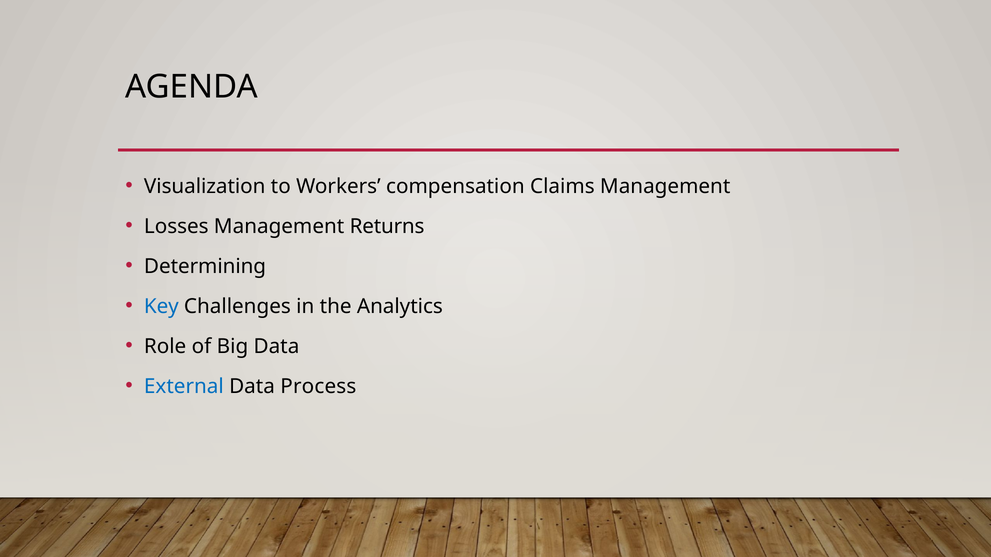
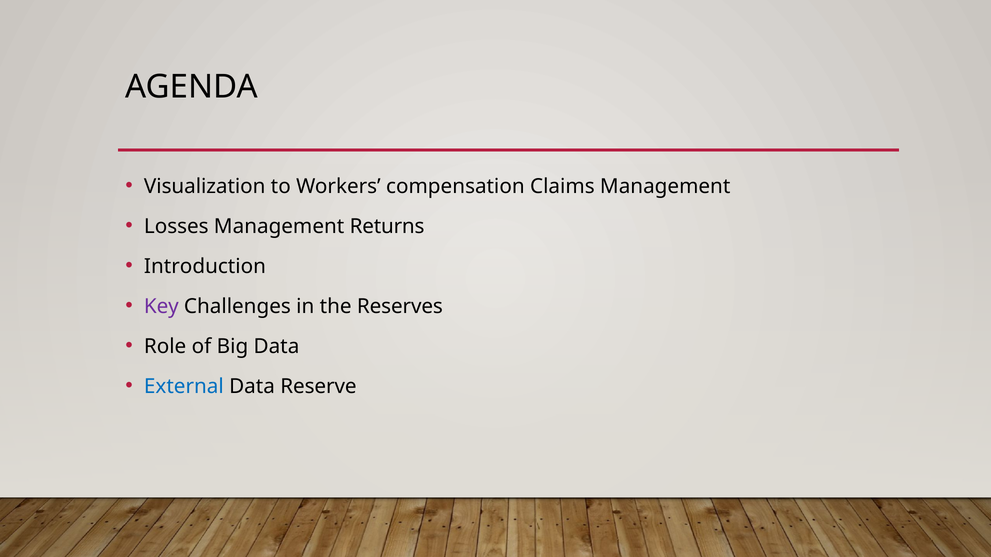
Determining: Determining -> Introduction (205, 266)
Key colour: blue -> purple (161, 307)
Analytics: Analytics -> Reserves (400, 307)
Process: Process -> Reserve (318, 387)
